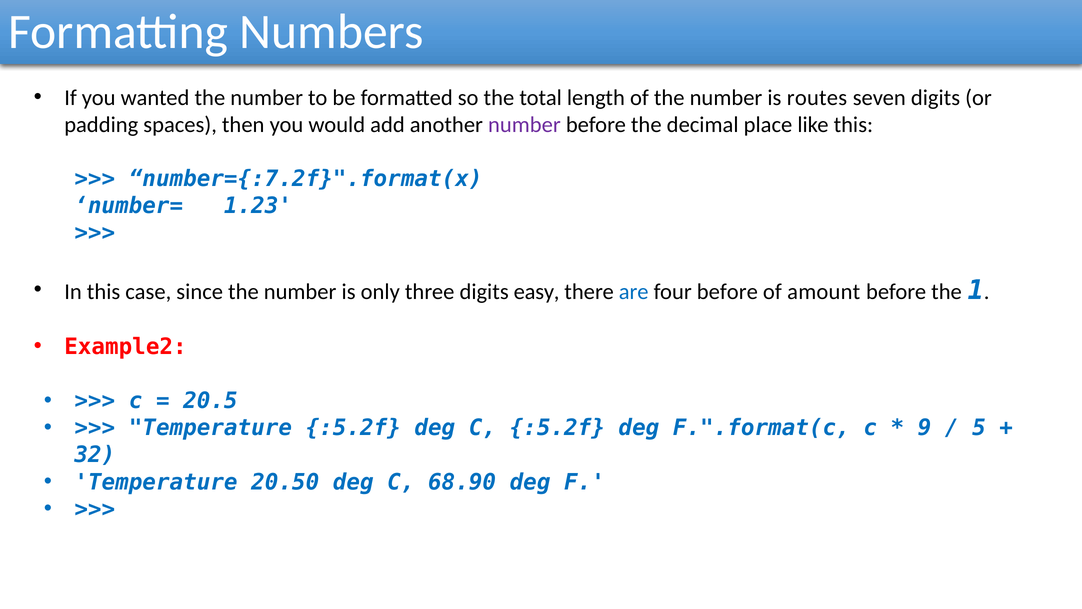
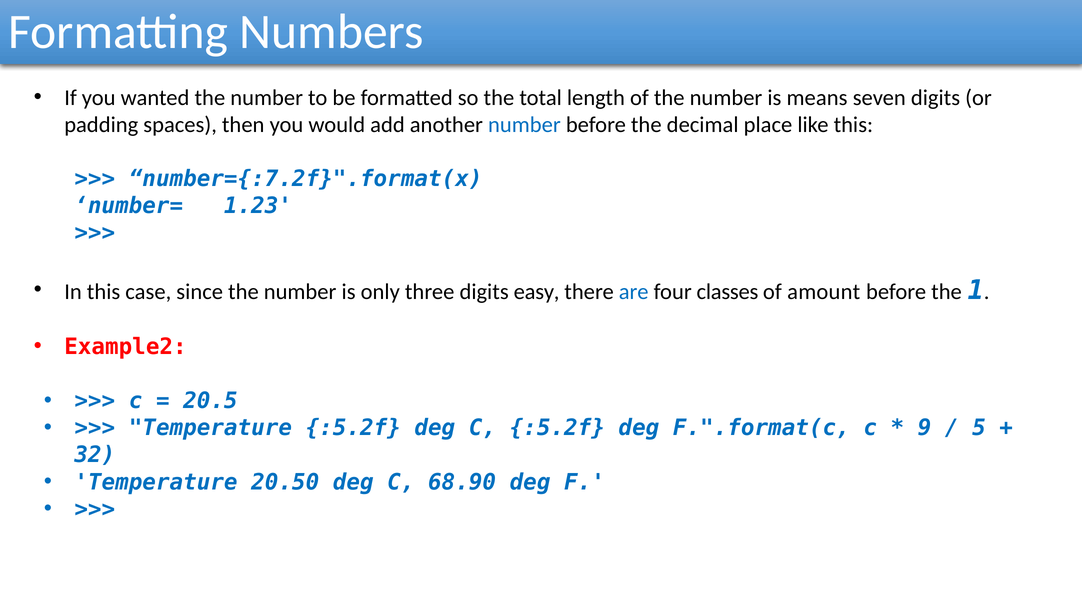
routes: routes -> means (817, 98)
number colour: purple -> blue (524, 125)
four before: before -> classes (727, 291)
